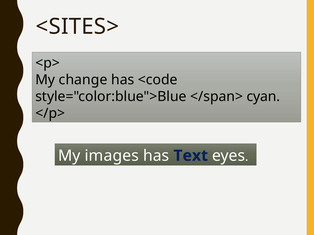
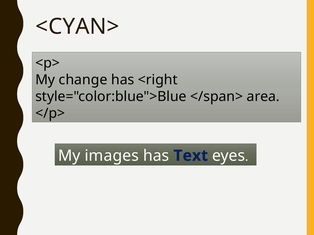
<SITES>: <SITES> -> <CYAN> (77, 27)
<code: <code -> <right (158, 80)
cyan: cyan -> area (263, 97)
